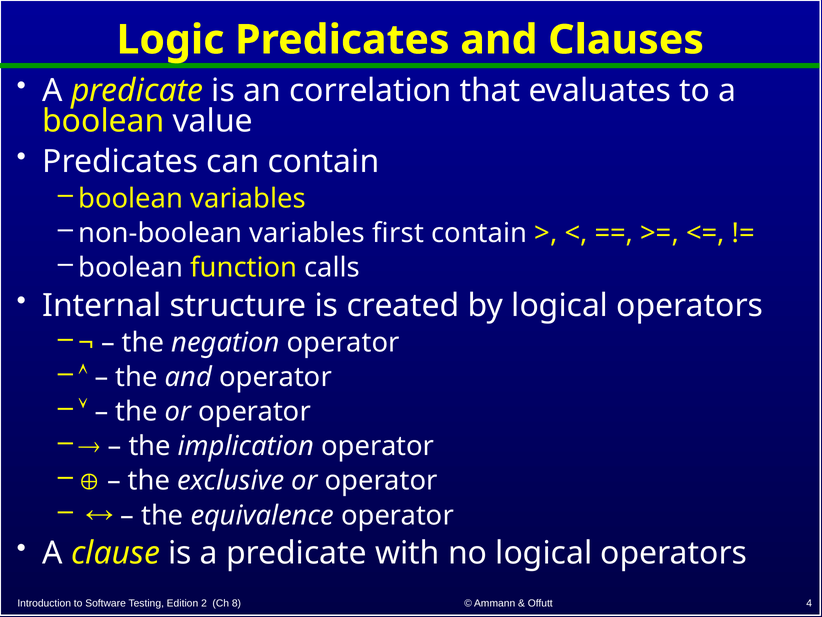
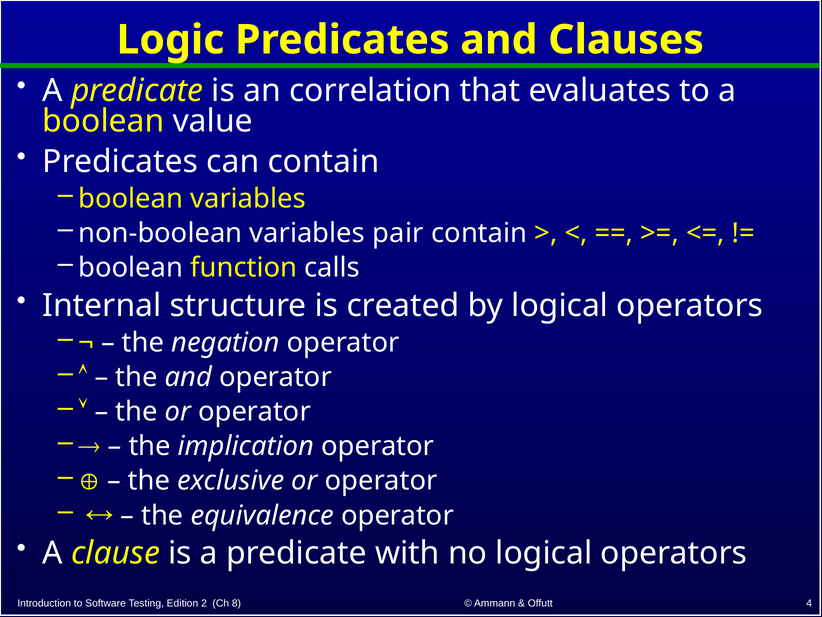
first: first -> pair (398, 233)
